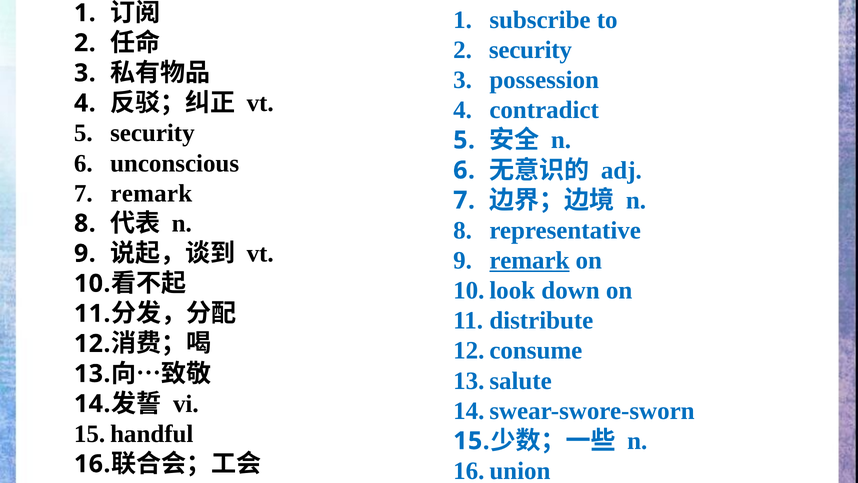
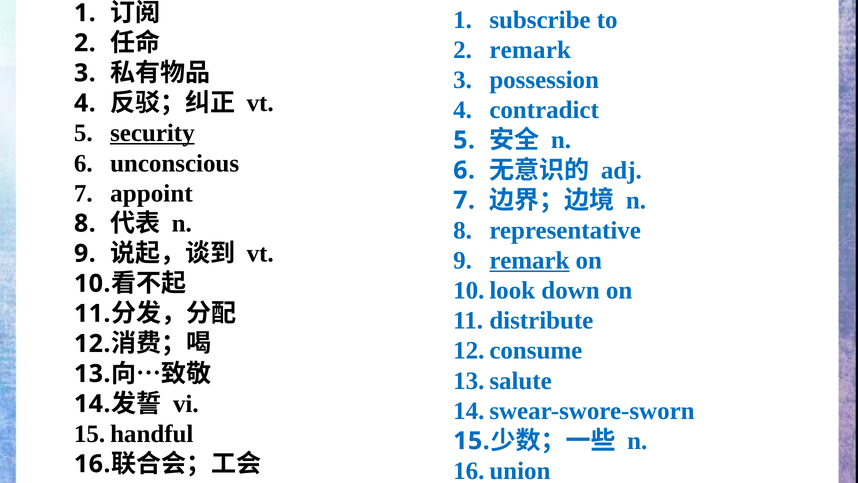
security: security -> remark (530, 50)
security underline: none -> present (152, 133)
remark: remark -> appoint (151, 193)
